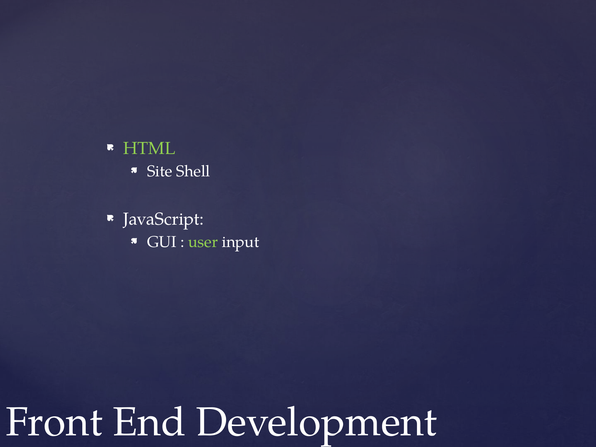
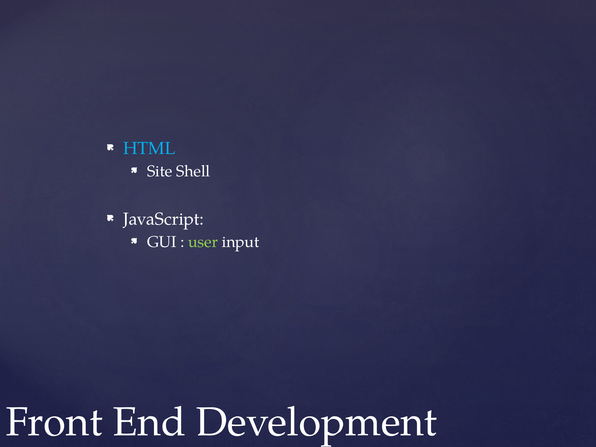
HTML colour: light green -> light blue (149, 149)
